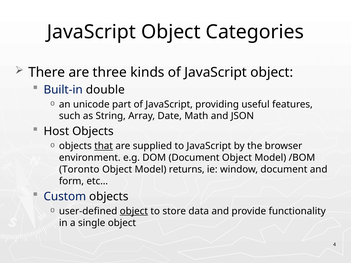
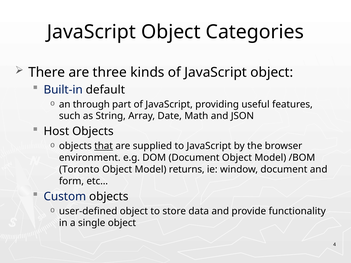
double: double -> default (105, 90)
unicode: unicode -> through (91, 104)
object underline: present -> none (134, 211)
